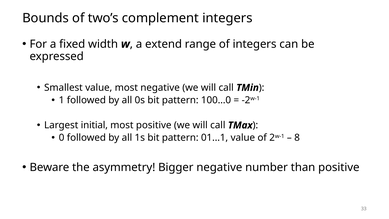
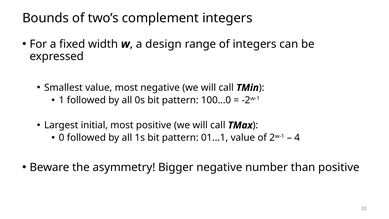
extend: extend -> design (163, 44)
8: 8 -> 4 (297, 138)
